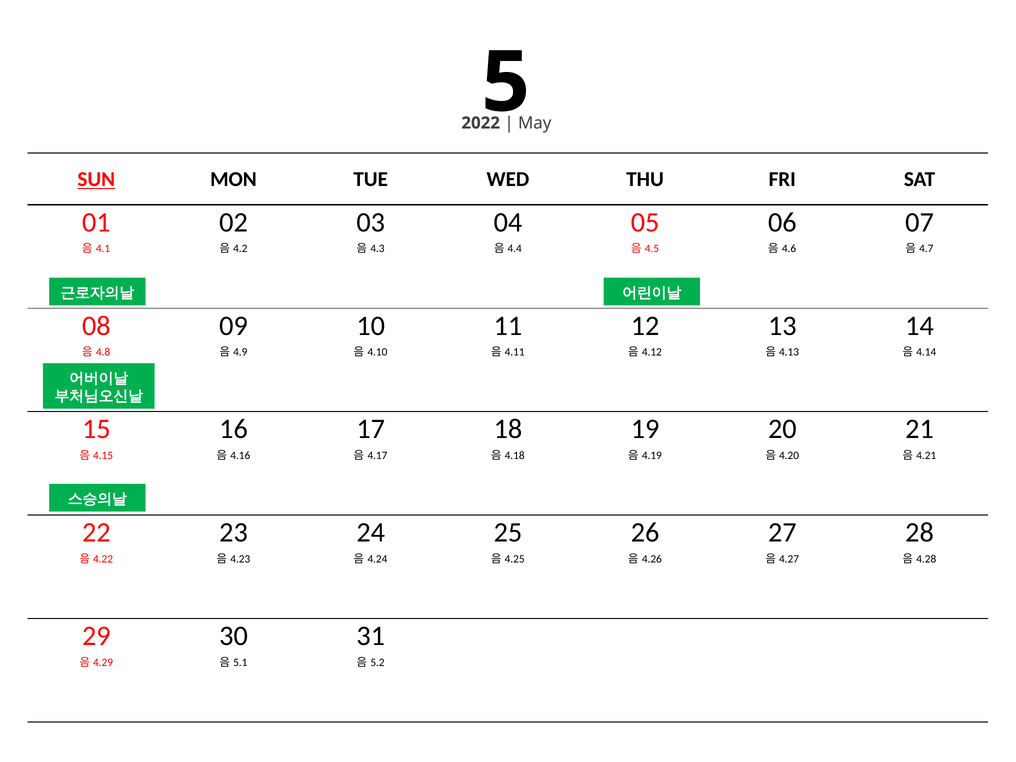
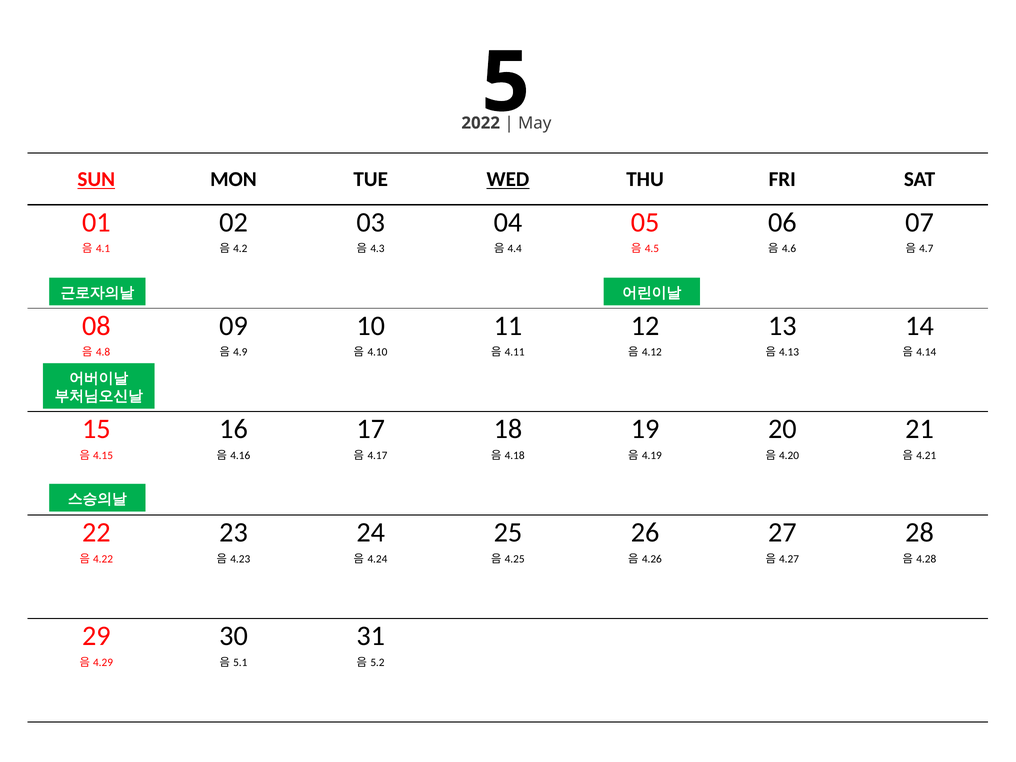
WED underline: none -> present (508, 179)
